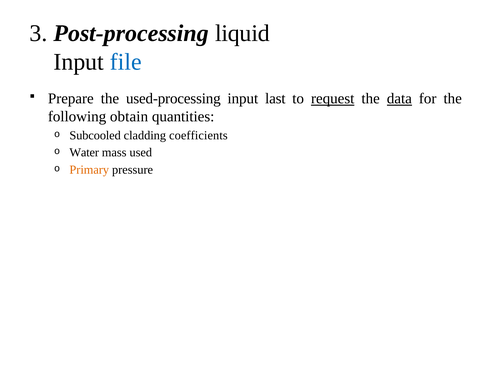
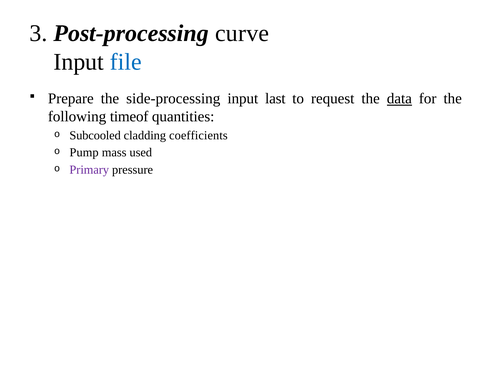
liquid: liquid -> curve (242, 33)
used-processing: used-processing -> side-processing (173, 99)
request underline: present -> none (333, 99)
obtain: obtain -> timeof (129, 117)
Water: Water -> Pump (84, 153)
Primary colour: orange -> purple (89, 170)
